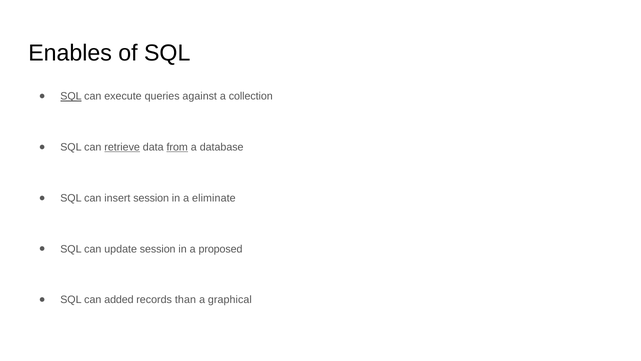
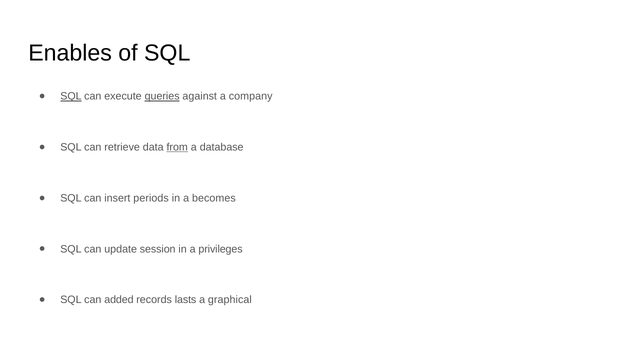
queries underline: none -> present (162, 96)
collection: collection -> company (251, 96)
retrieve underline: present -> none (122, 147)
insert session: session -> periods (151, 198)
eliminate: eliminate -> becomes (214, 198)
proposed: proposed -> privileges (221, 249)
than: than -> lasts (186, 300)
